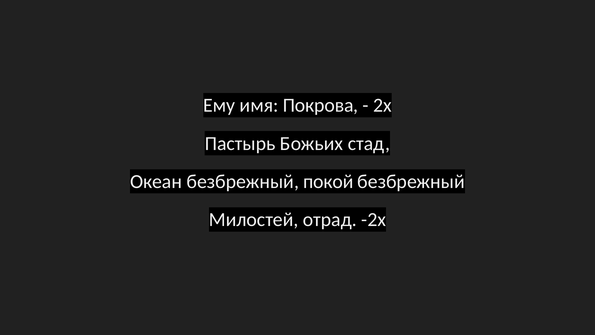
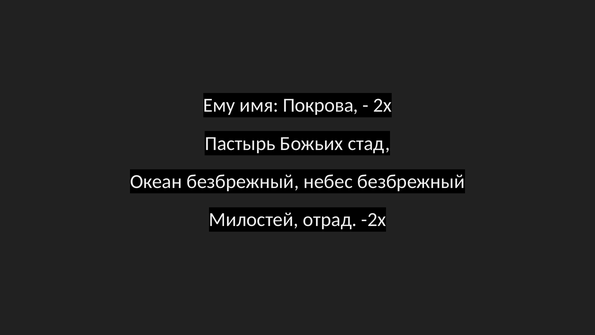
покой: покой -> небес (328, 181)
